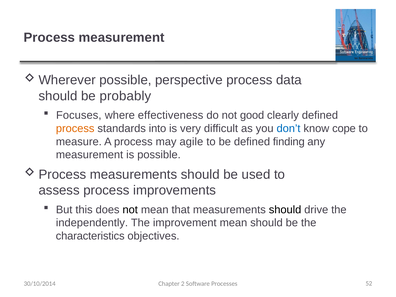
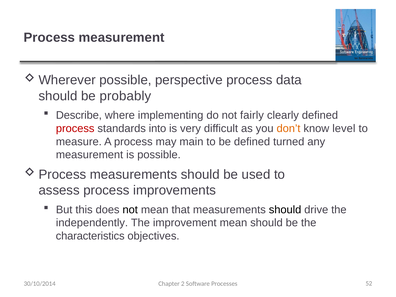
Focuses: Focuses -> Describe (79, 115)
effectiveness: effectiveness -> implementing (171, 115)
good: good -> fairly (252, 115)
process colour: orange -> red (75, 128)
don’t colour: blue -> orange (289, 128)
cope: cope -> level (344, 128)
agile: agile -> main (191, 142)
finding: finding -> turned (289, 142)
